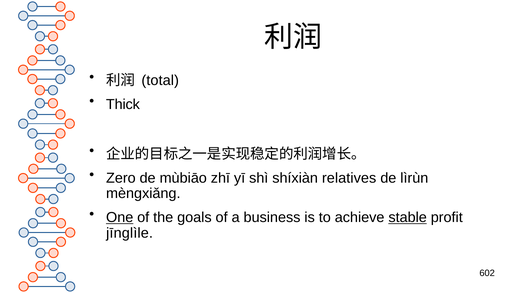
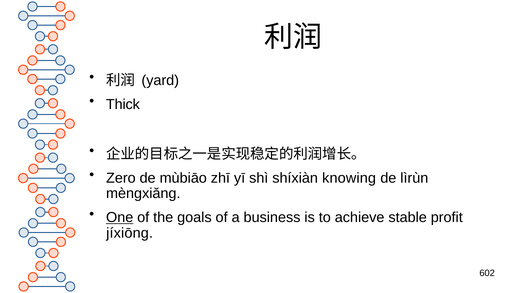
total: total -> yard (160, 80)
relatives: relatives -> knowing (349, 178)
stable underline: present -> none (408, 218)
jīnglìle: jīnglìle -> jíxiōng (130, 233)
